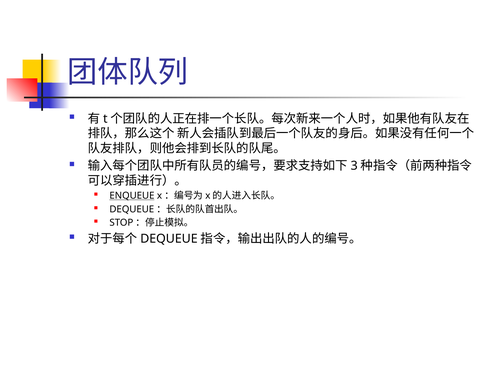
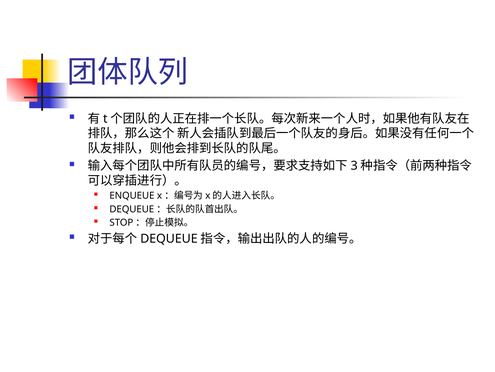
ENQUEUE underline: present -> none (132, 195)
